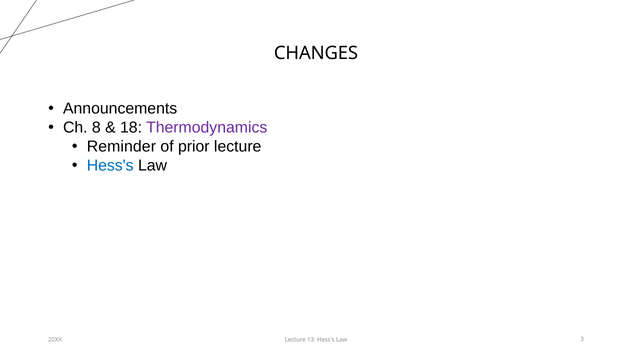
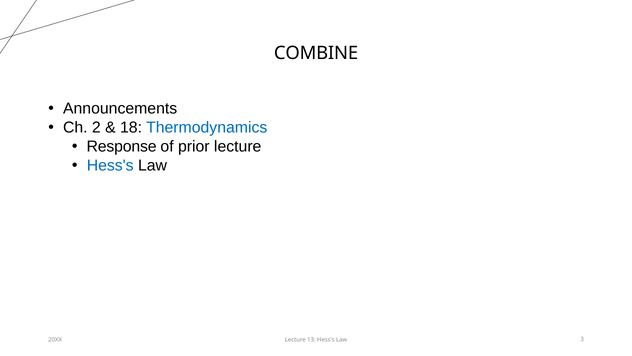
CHANGES: CHANGES -> COMBINE (316, 53)
8: 8 -> 2 (96, 128)
Thermodynamics colour: purple -> blue (207, 128)
Reminder: Reminder -> Response (122, 146)
